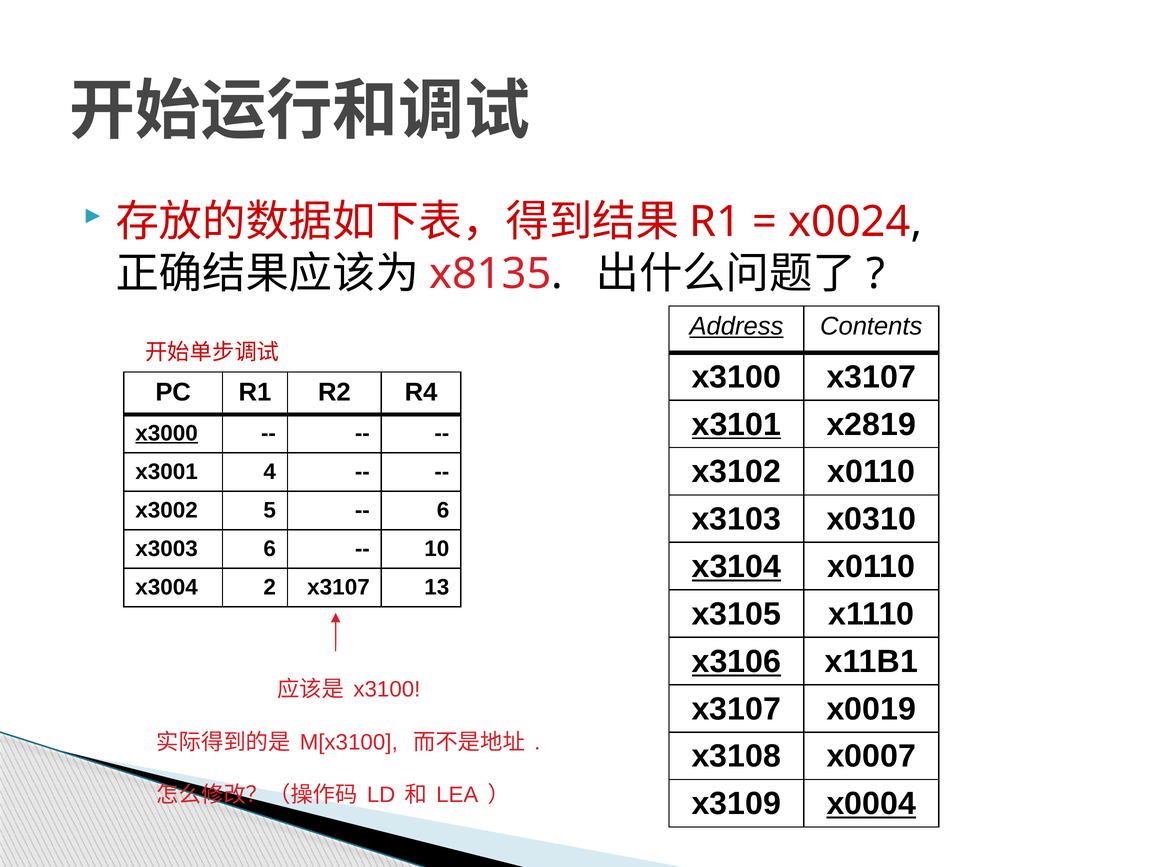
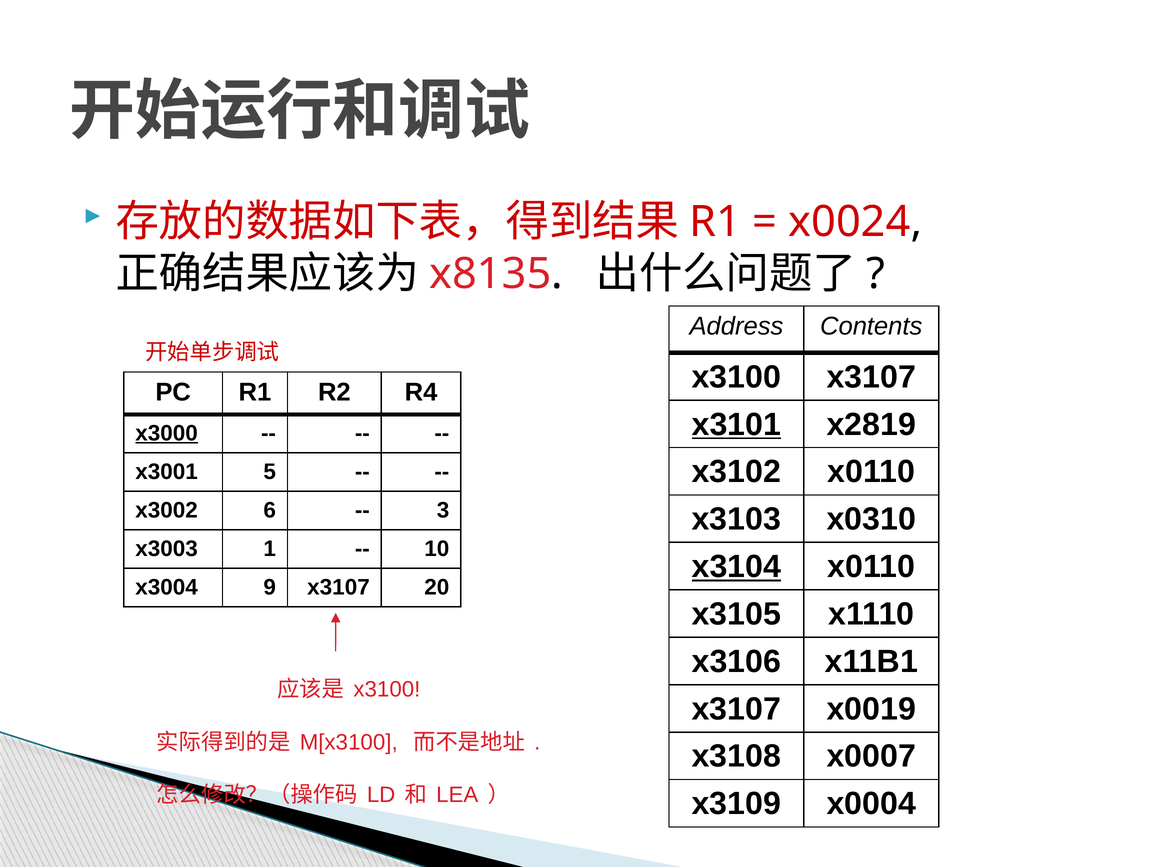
Address underline: present -> none (737, 326)
4: 4 -> 5 (270, 472)
5: 5 -> 6 (270, 510)
6: 6 -> 3 (443, 510)
x3003 6: 6 -> 1 (270, 549)
2: 2 -> 9 (270, 587)
13: 13 -> 20 (437, 587)
x3106 underline: present -> none (736, 662)
x0004 underline: present -> none (871, 804)
